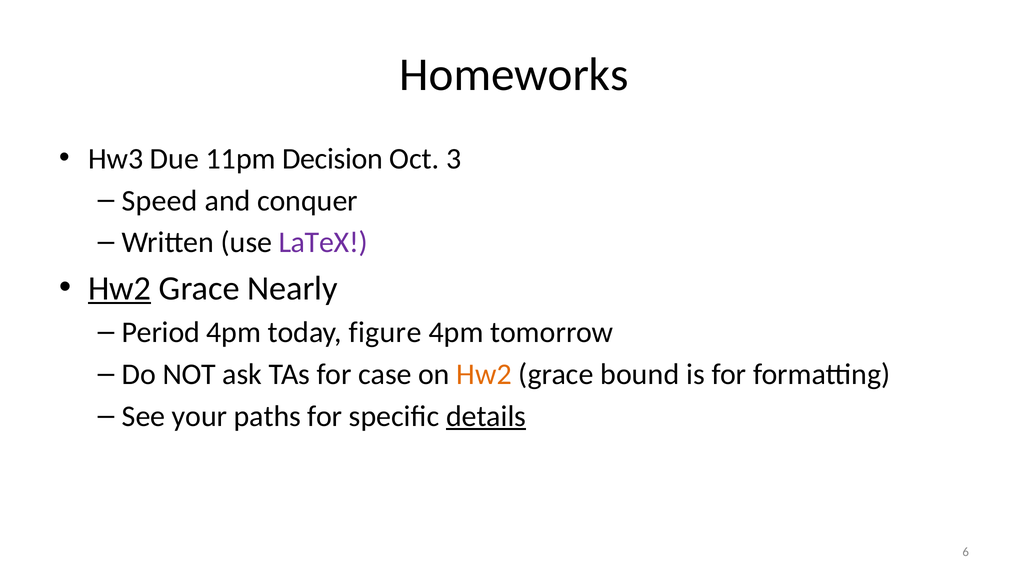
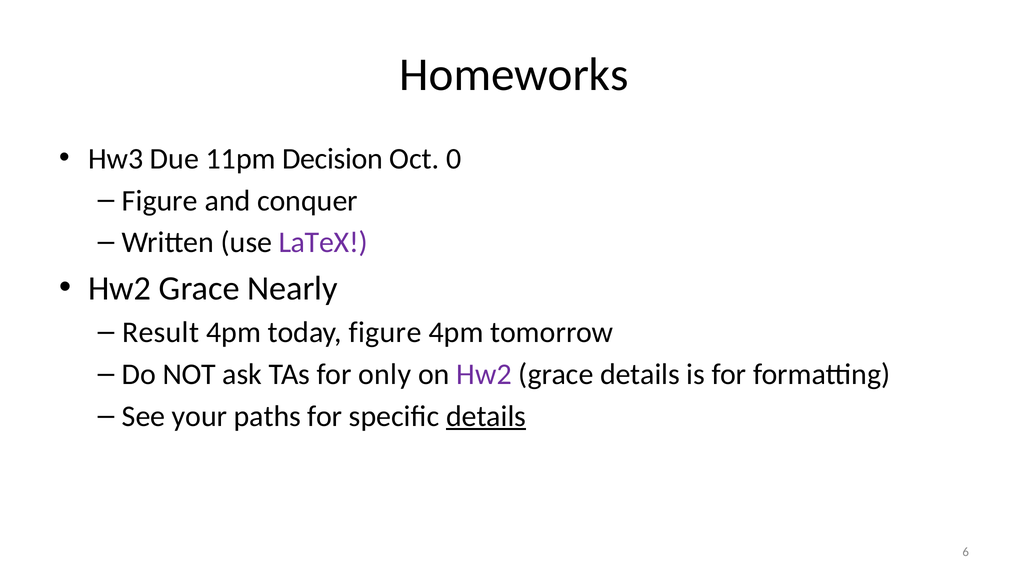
3: 3 -> 0 (454, 159)
Speed: Speed -> Figure (160, 201)
Hw2 underline: present -> none (120, 288)
Period: Period -> Result (161, 333)
case: case -> only (385, 375)
Hw2 colour: orange -> purple (484, 375)
grace bound: bound -> details (640, 375)
